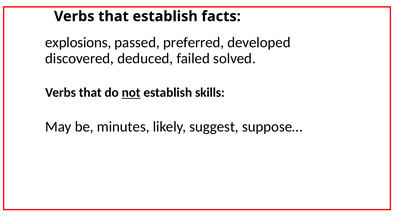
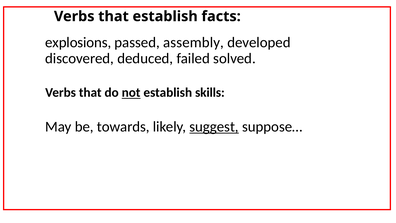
preferred: preferred -> assembly (194, 42)
minutes: minutes -> towards (123, 127)
suggest underline: none -> present (214, 127)
